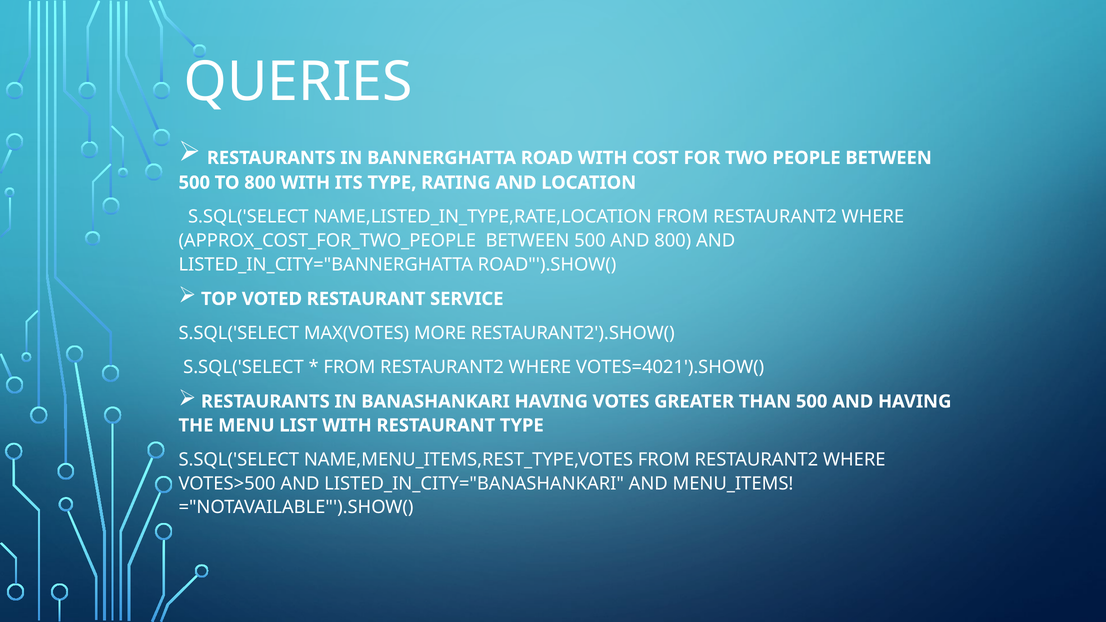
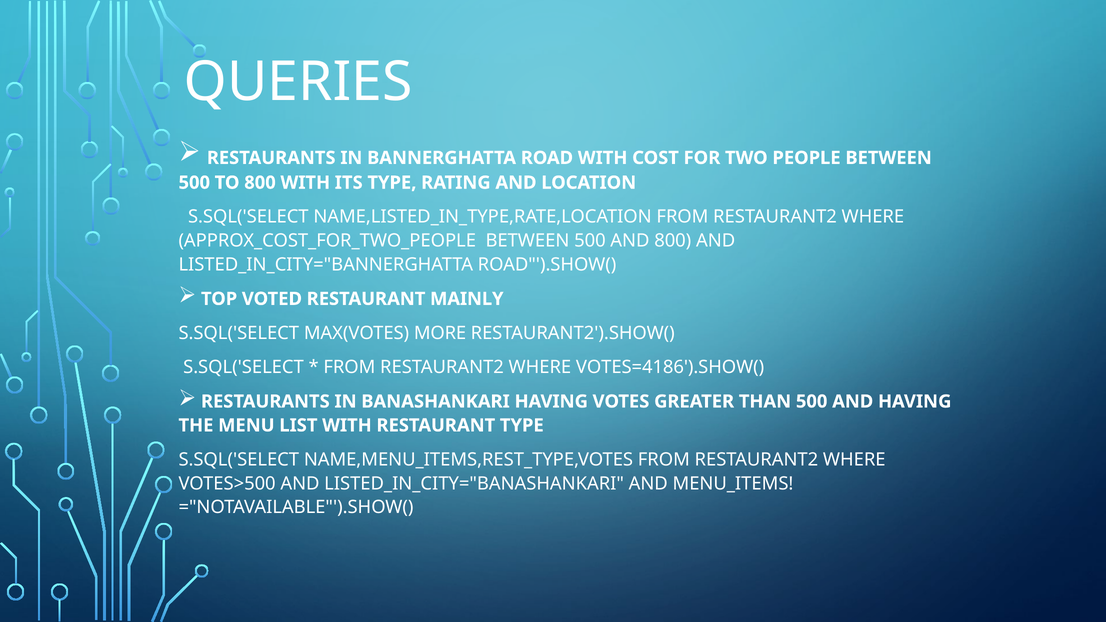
SERVICE: SERVICE -> MAINLY (467, 299)
VOTES=4021').SHOW(: VOTES=4021').SHOW( -> VOTES=4186').SHOW( (670, 367)
